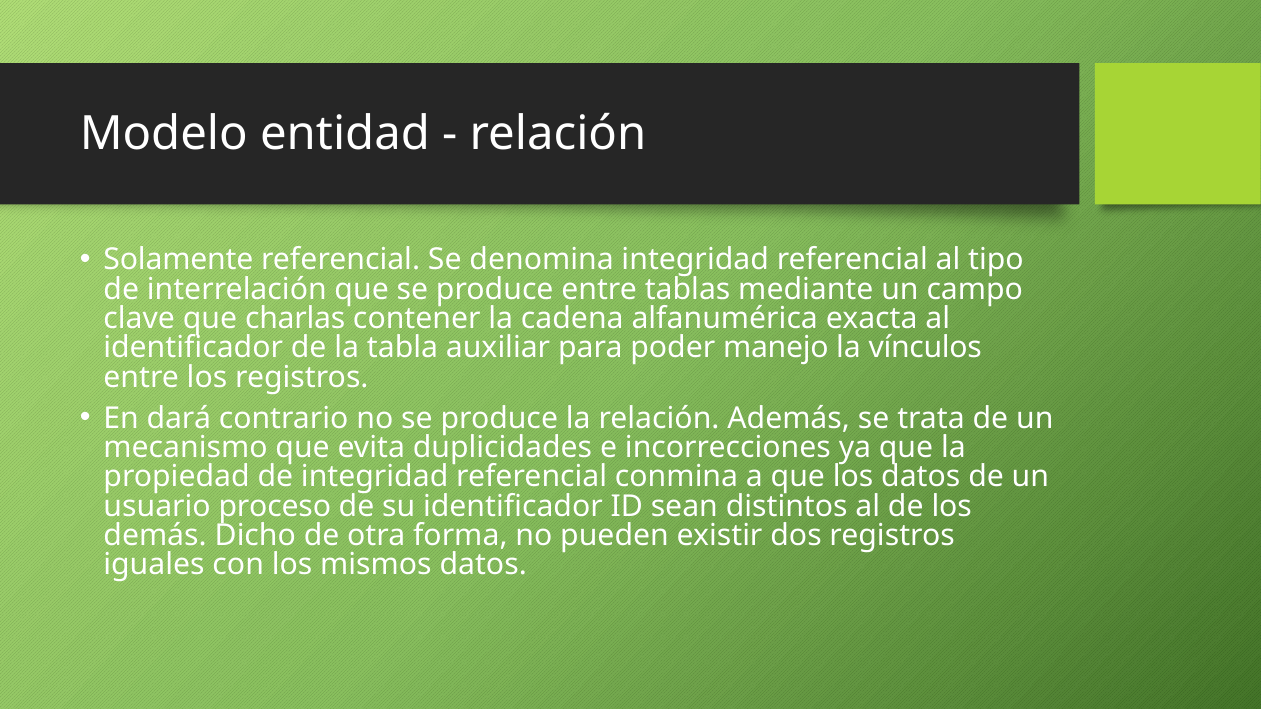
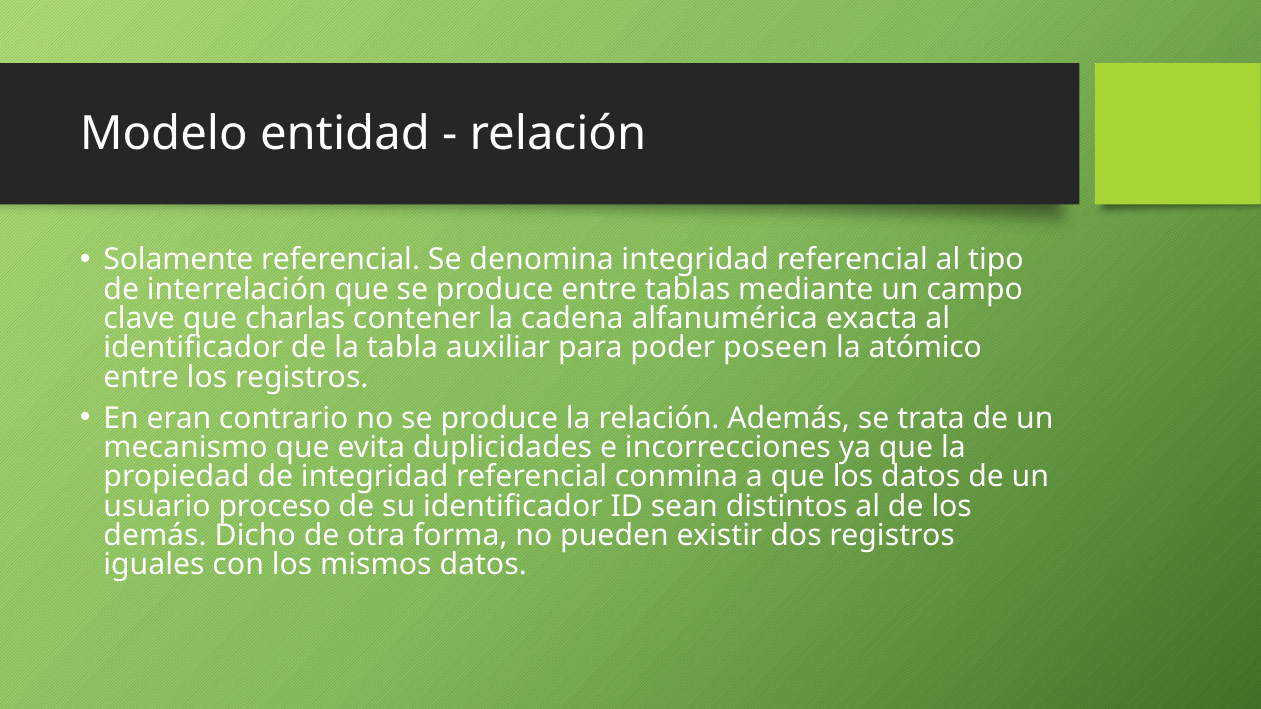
manejo: manejo -> poseen (776, 348)
vínculos: vínculos -> atómico (925, 348)
dará: dará -> eran (179, 418)
